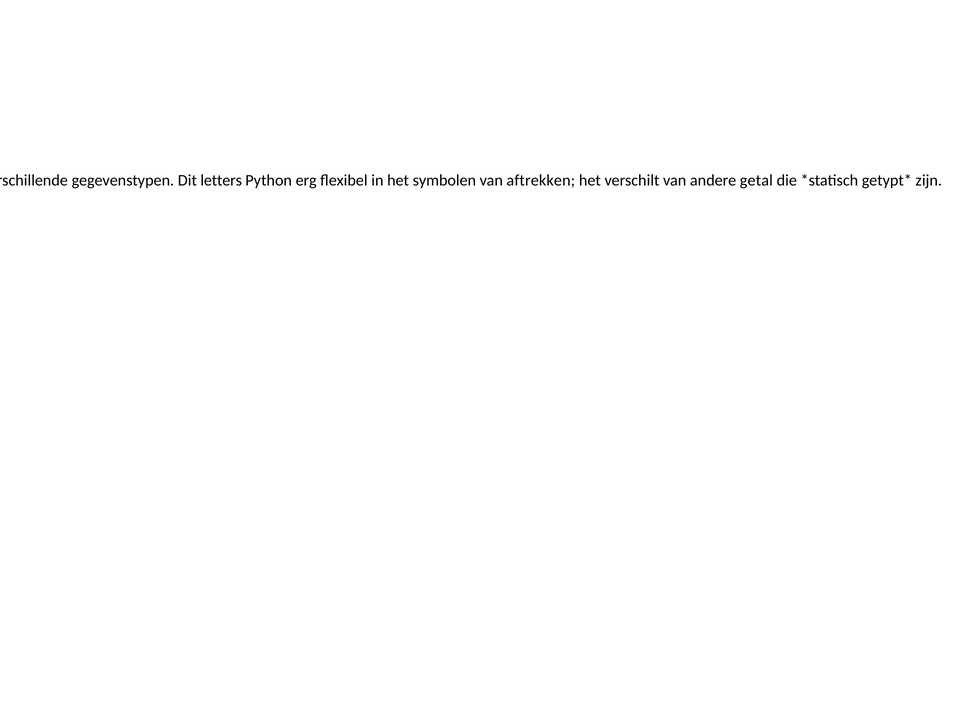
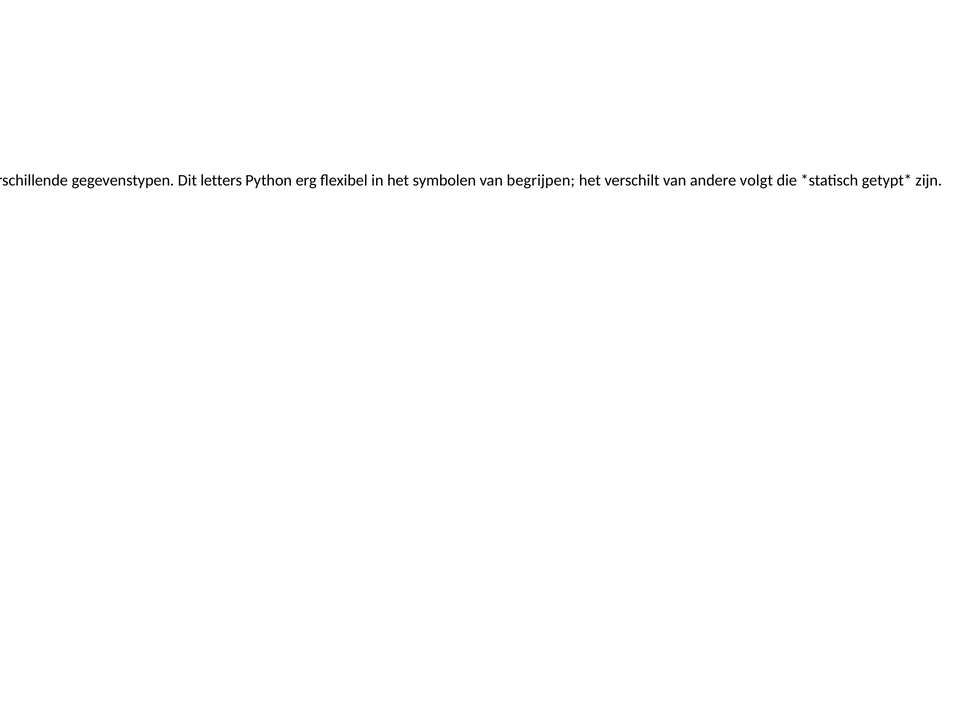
aftrekken: aftrekken -> begrijpen (541, 181)
getal: getal -> volgt (756, 181)
